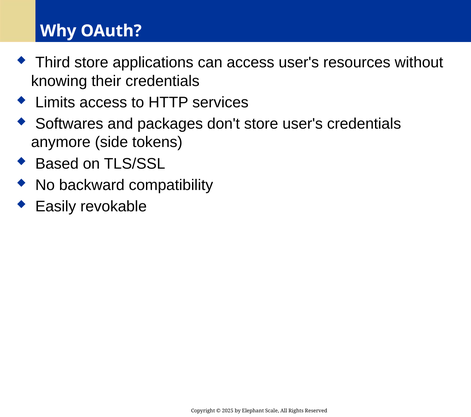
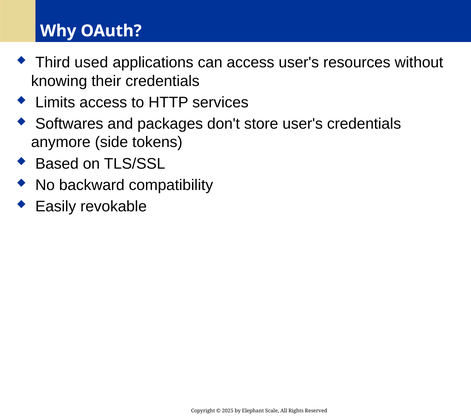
Third store: store -> used (91, 63)
